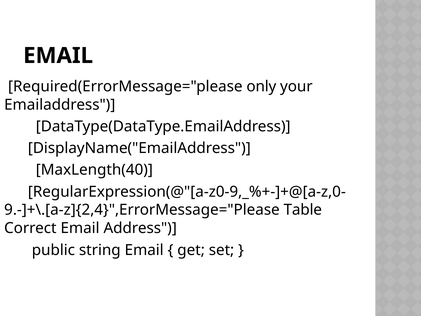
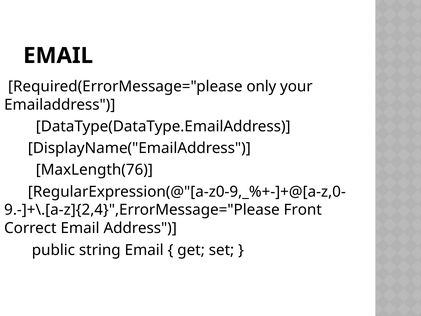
MaxLength(40: MaxLength(40 -> MaxLength(76 (94, 170)
Table: Table -> Front (303, 210)
